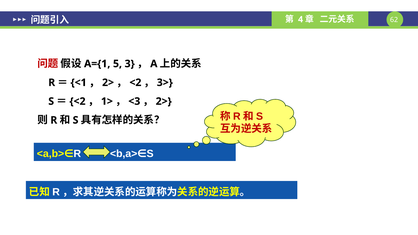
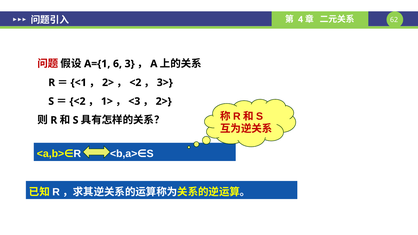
5: 5 -> 6 (117, 64)
